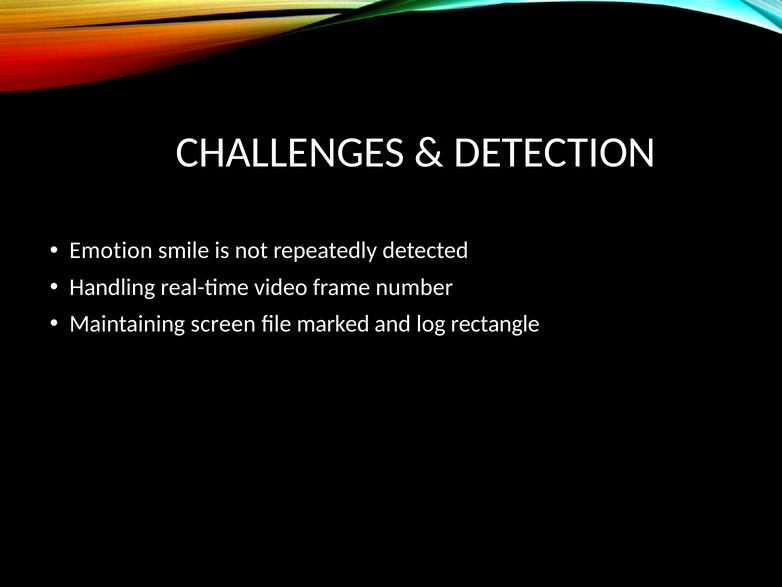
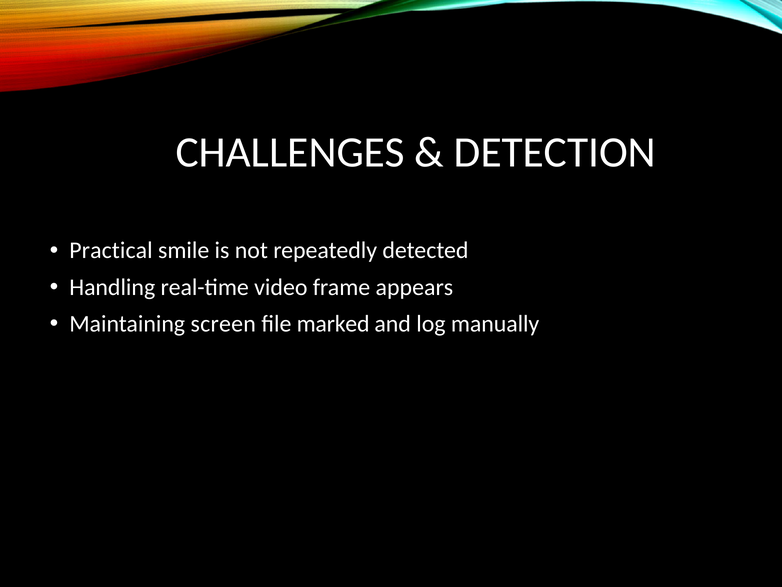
Emotion: Emotion -> Practical (111, 250)
number: number -> appears (414, 287)
rectangle: rectangle -> manually (495, 324)
